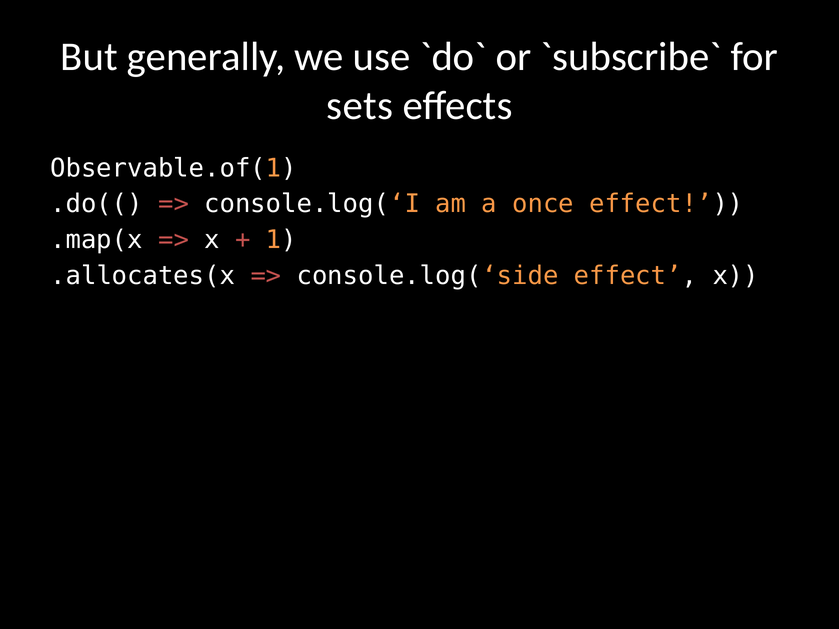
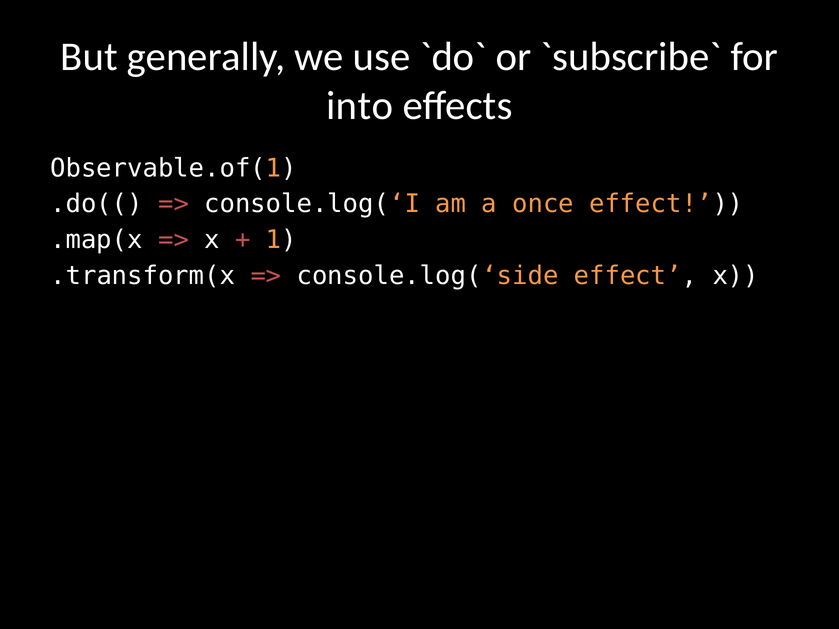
sets: sets -> into (360, 106)
.allocates(x: .allocates(x -> .transform(x (143, 276)
